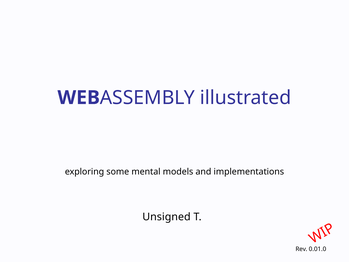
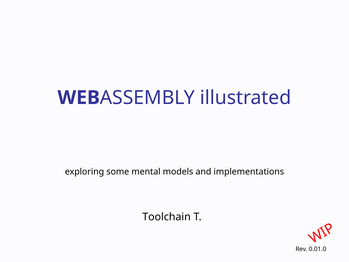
Unsigned: Unsigned -> Toolchain (167, 217)
